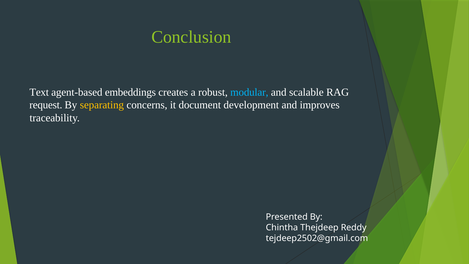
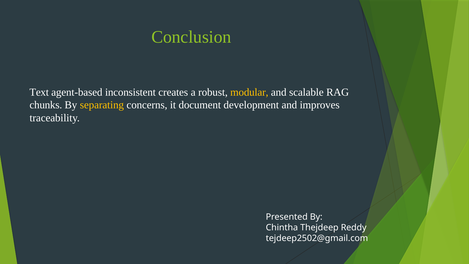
embeddings: embeddings -> inconsistent (130, 92)
modular colour: light blue -> yellow (249, 92)
request: request -> chunks (46, 105)
